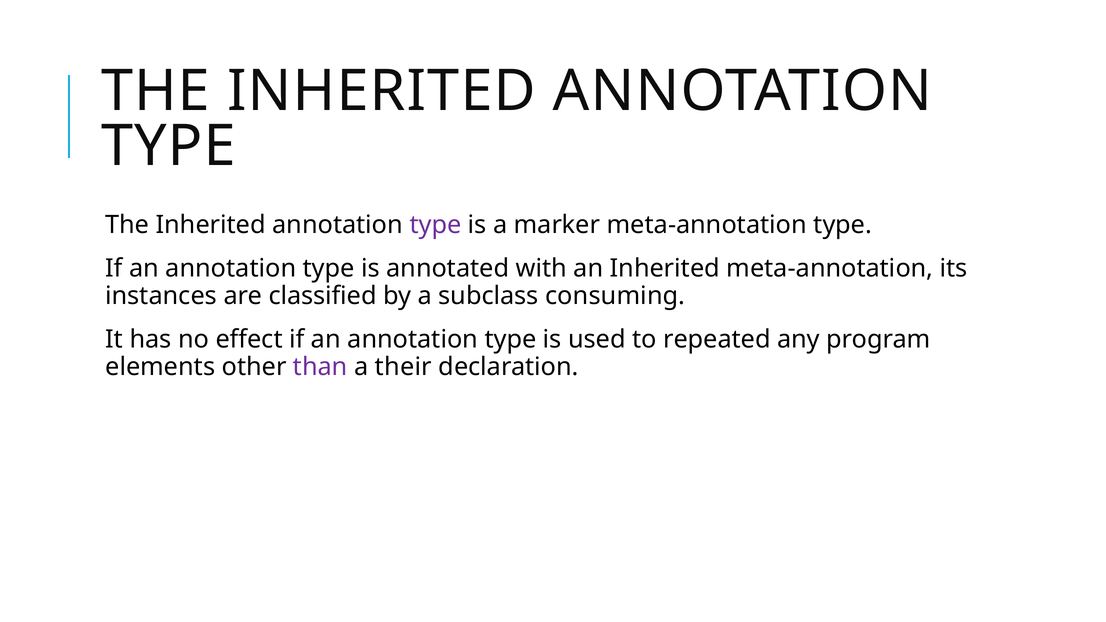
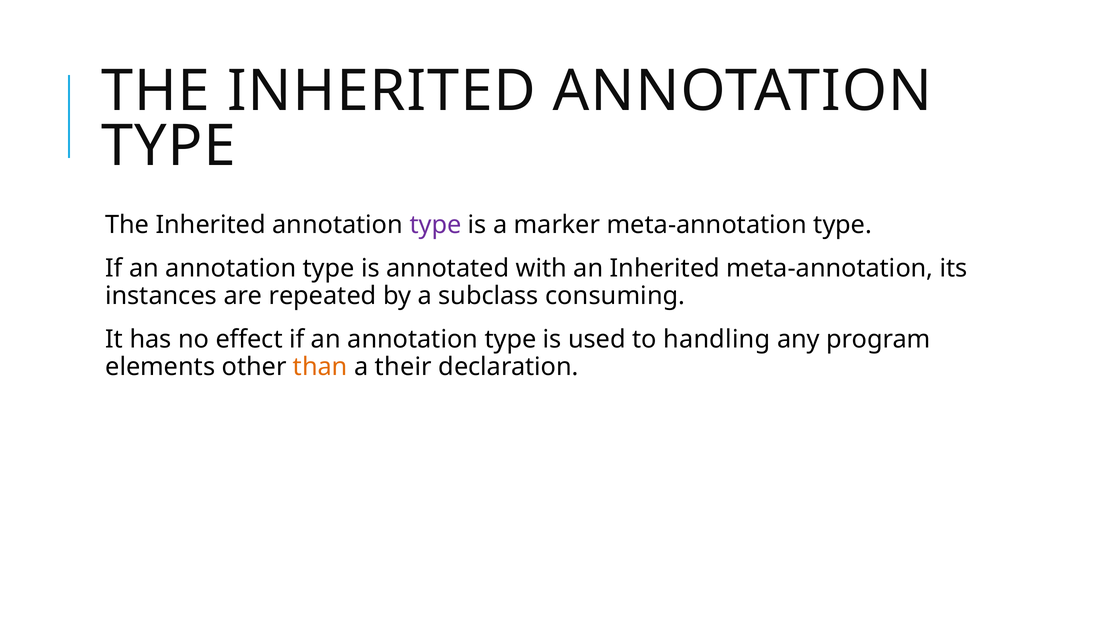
classified: classified -> repeated (323, 296)
repeated: repeated -> handling (717, 339)
than colour: purple -> orange (320, 367)
